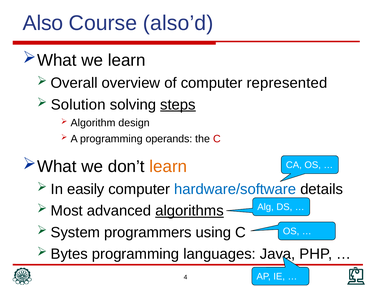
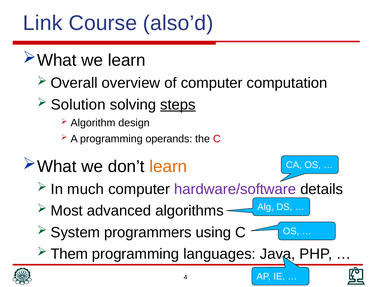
Also: Also -> Link (43, 23)
represented: represented -> computation (287, 83)
easily: easily -> much (86, 189)
hardware/software colour: blue -> purple (235, 189)
algorithms underline: present -> none (189, 210)
Bytes: Bytes -> Them (69, 254)
